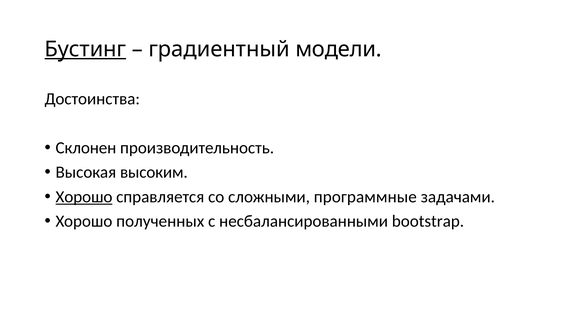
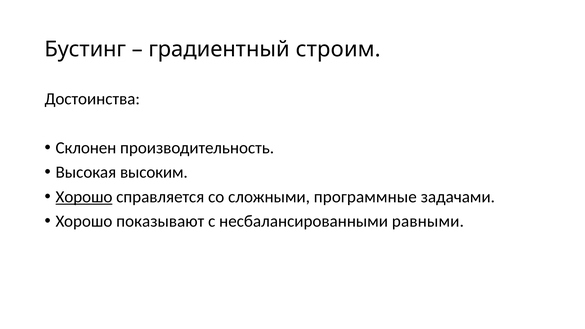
Бустинг underline: present -> none (85, 49)
модели: модели -> строим (338, 49)
полученных: полученных -> показывают (160, 221)
bootstrap: bootstrap -> равными (428, 221)
